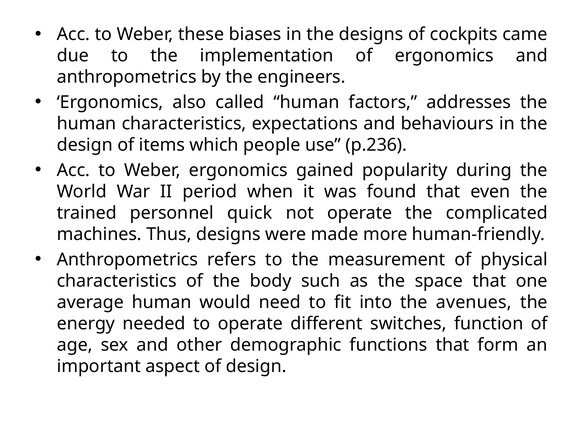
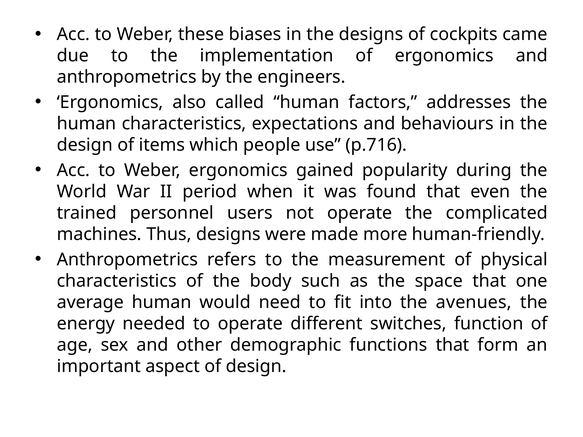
p.236: p.236 -> p.716 (376, 145)
quick: quick -> users (250, 213)
